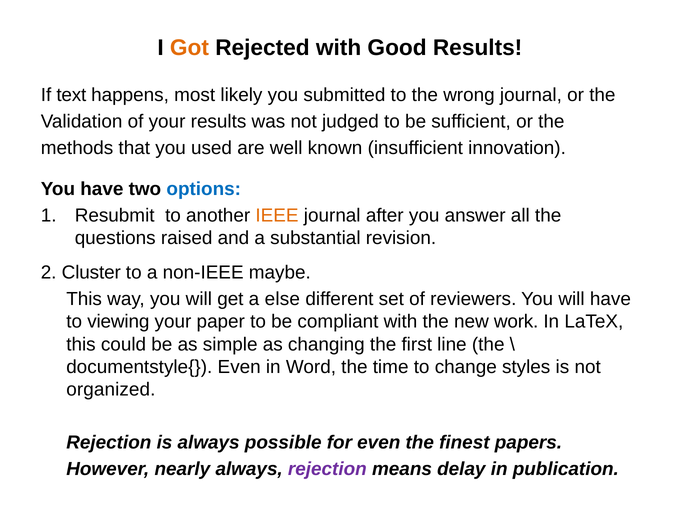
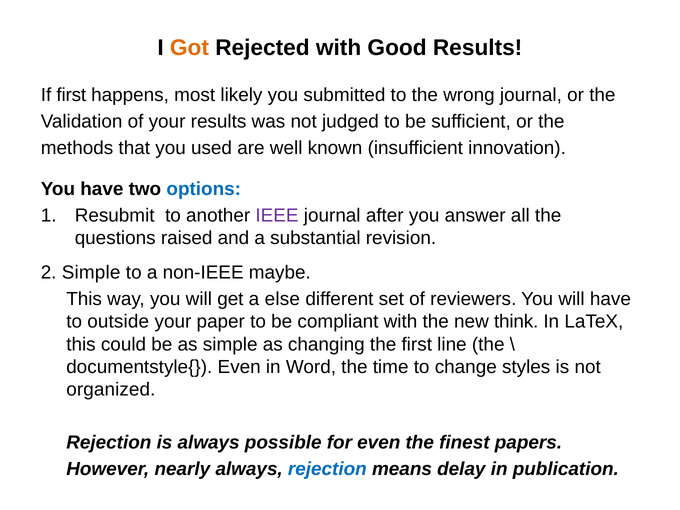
If text: text -> first (71, 95)
IEEE colour: orange -> purple (277, 216)
2 Cluster: Cluster -> Simple (91, 273)
viewing: viewing -> outside (118, 322)
work: work -> think (516, 322)
rejection colour: purple -> blue (327, 469)
